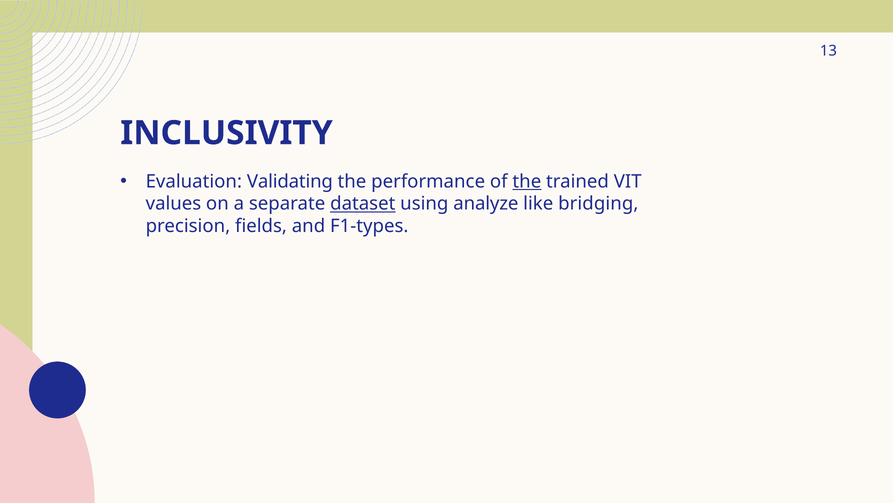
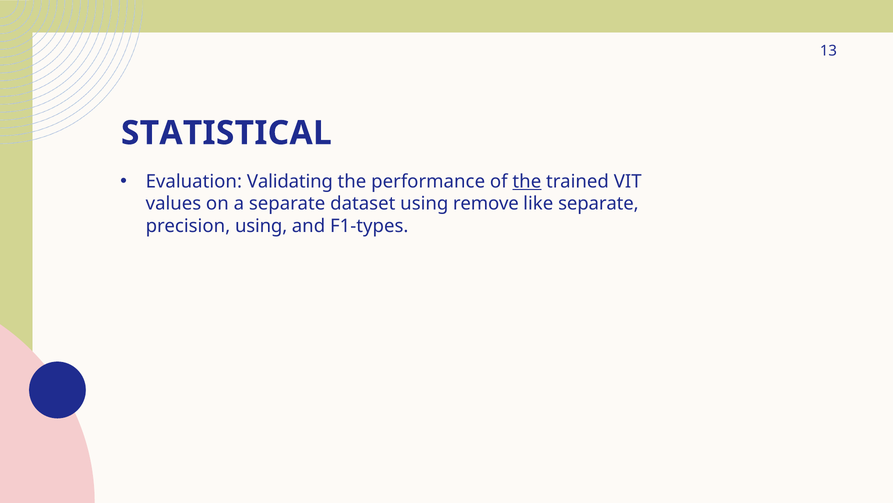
INCLUSIVITY: INCLUSIVITY -> STATISTICAL (226, 133)
dataset underline: present -> none (363, 204)
analyze: analyze -> remove (486, 204)
like bridging: bridging -> separate (598, 204)
precision fields: fields -> using (261, 226)
